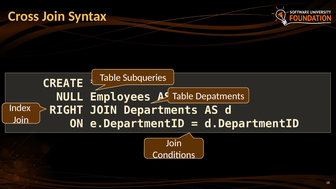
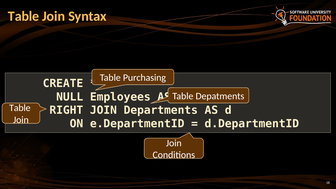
Cross: Cross -> Table (24, 16)
Subqueries: Subqueries -> Purchasing (144, 78)
Index: Index -> Table (20, 108)
